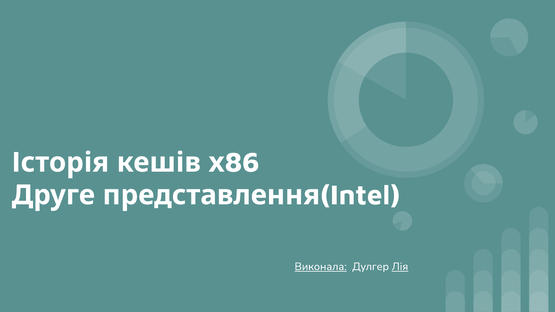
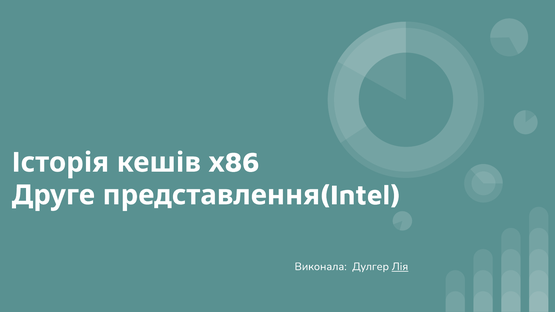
Виконала underline: present -> none (321, 267)
